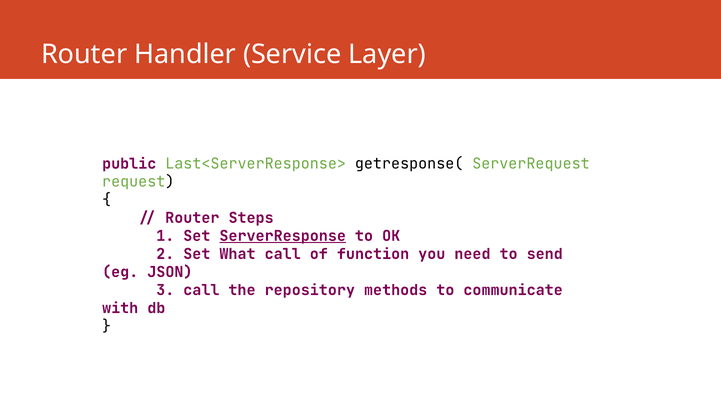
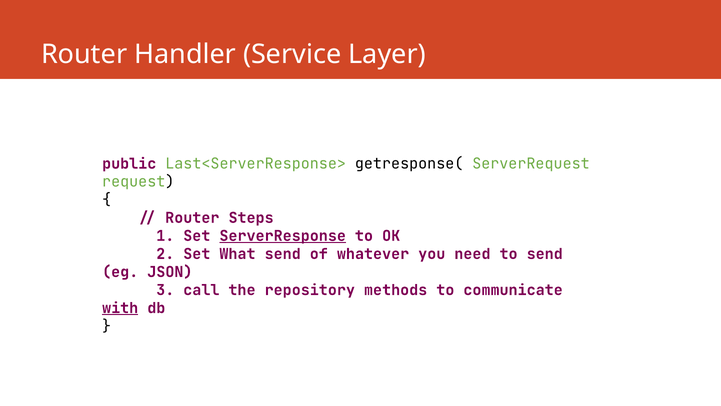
What call: call -> send (283, 254)
function: function -> whatever (373, 254)
with underline: none -> present (120, 308)
